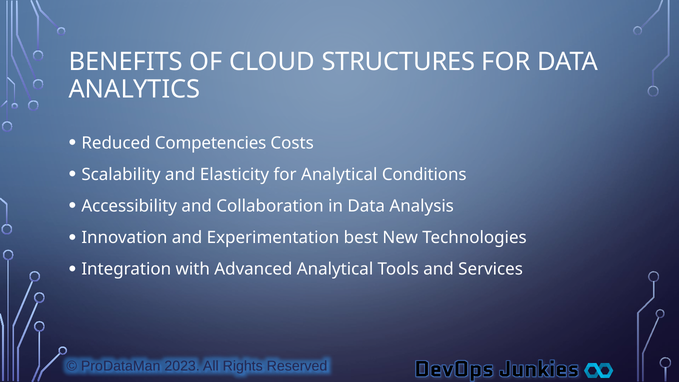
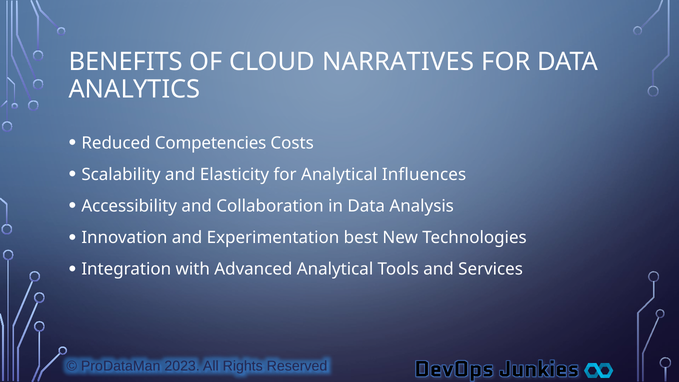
STRUCTURES: STRUCTURES -> NARRATIVES (398, 62)
Conditions: Conditions -> Influences (424, 175)
